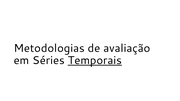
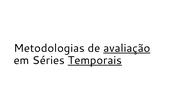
avaliação underline: none -> present (127, 48)
